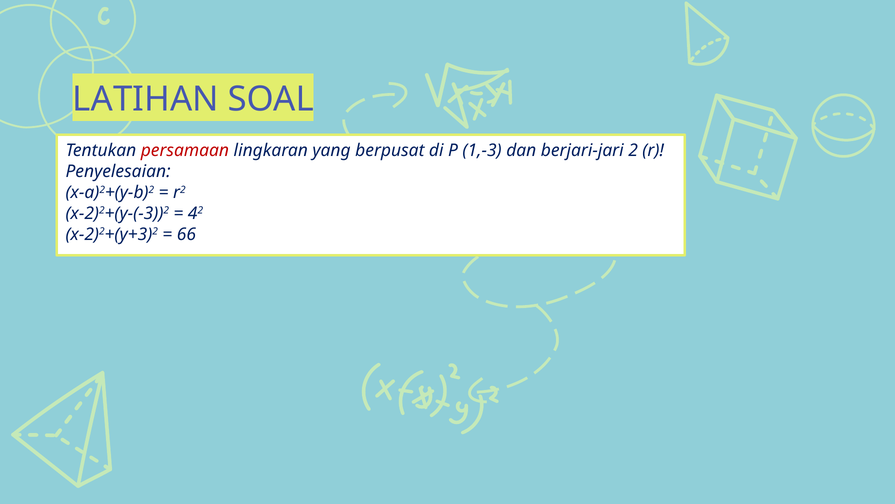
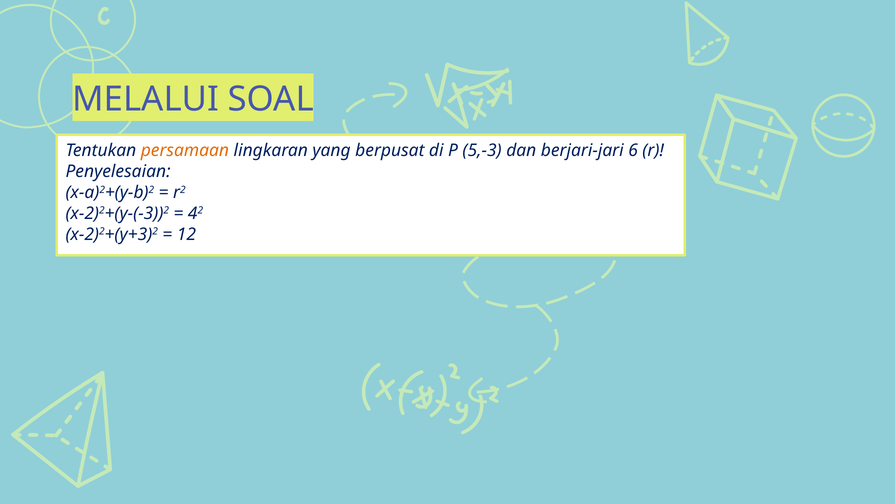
LATIHAN: LATIHAN -> MELALUI (146, 99)
persamaan colour: red -> orange (185, 151)
1,-3: 1,-3 -> 5,-3 (482, 151)
2: 2 -> 6 (633, 151)
66: 66 -> 12 (186, 234)
